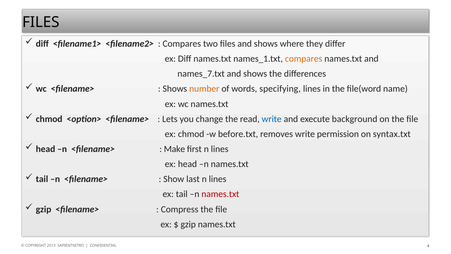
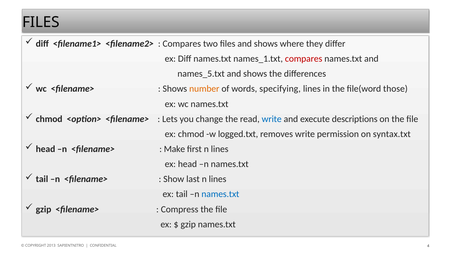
compares colour: orange -> red (304, 59)
names_7.txt: names_7.txt -> names_5.txt (201, 74)
name: name -> those (395, 89)
background: background -> descriptions (355, 119)
before.txt: before.txt -> logged.txt (238, 134)
names.txt colour: red -> blue (220, 194)
